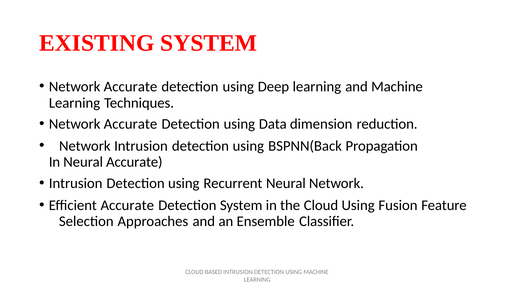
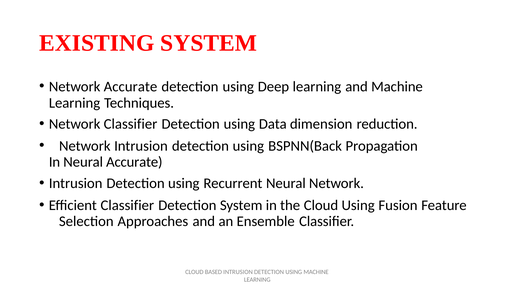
Accurate: Accurate -> Classifier (131, 124)
Efficient Accurate: Accurate -> Classifier (127, 205)
